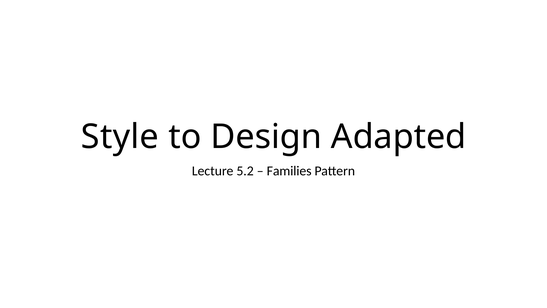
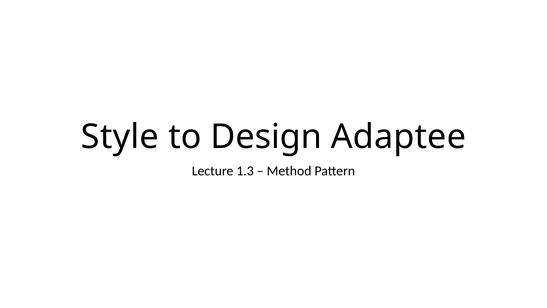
Adapted: Adapted -> Adaptee (398, 137)
5.2: 5.2 -> 1.3 (245, 171)
Families: Families -> Method (289, 171)
